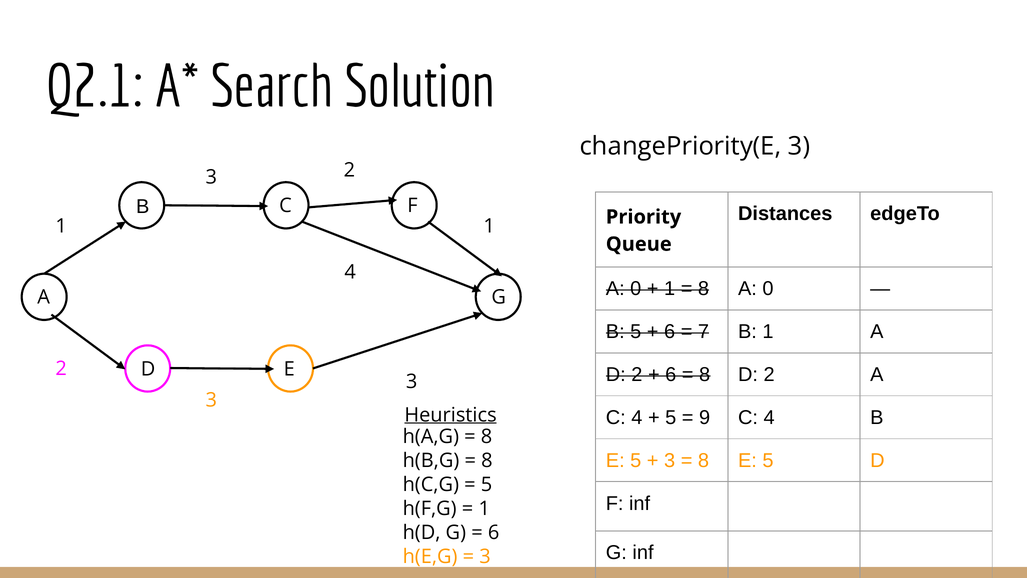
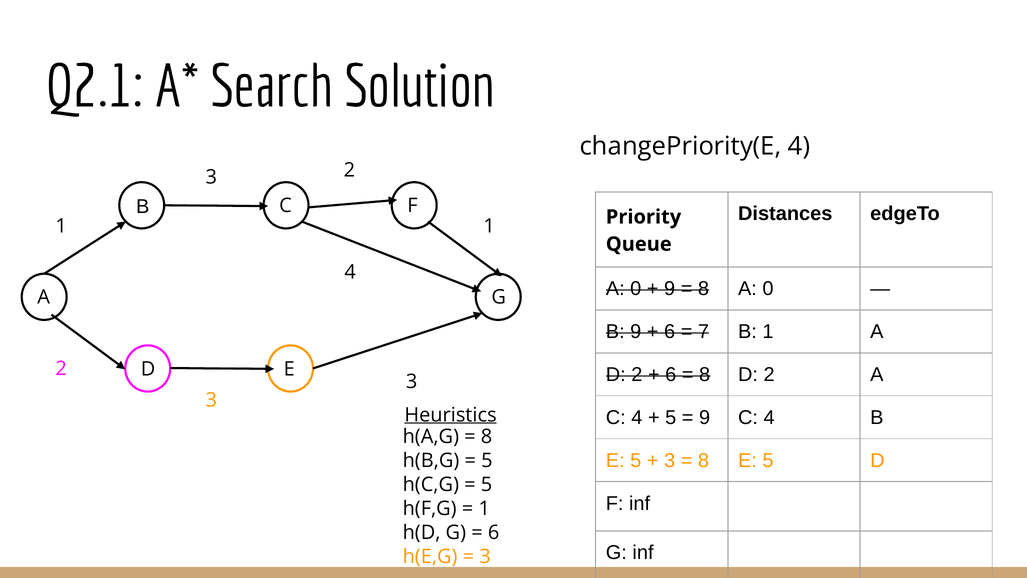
changePriority(E 3: 3 -> 4 (799, 146)
1: 1 -> 9 (670, 289)
B 5: 5 -> 9 (636, 331)
8: 8 -> 5 (487, 461)
